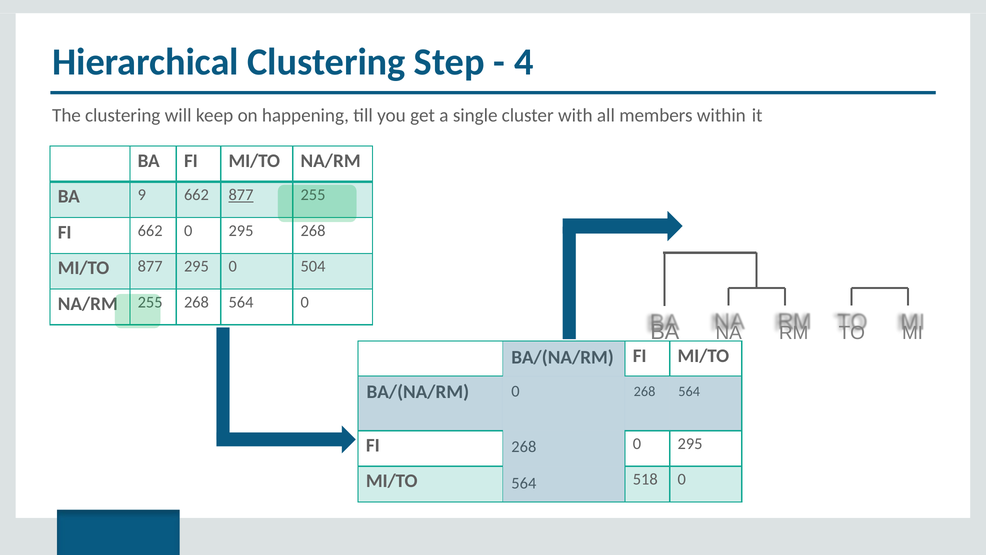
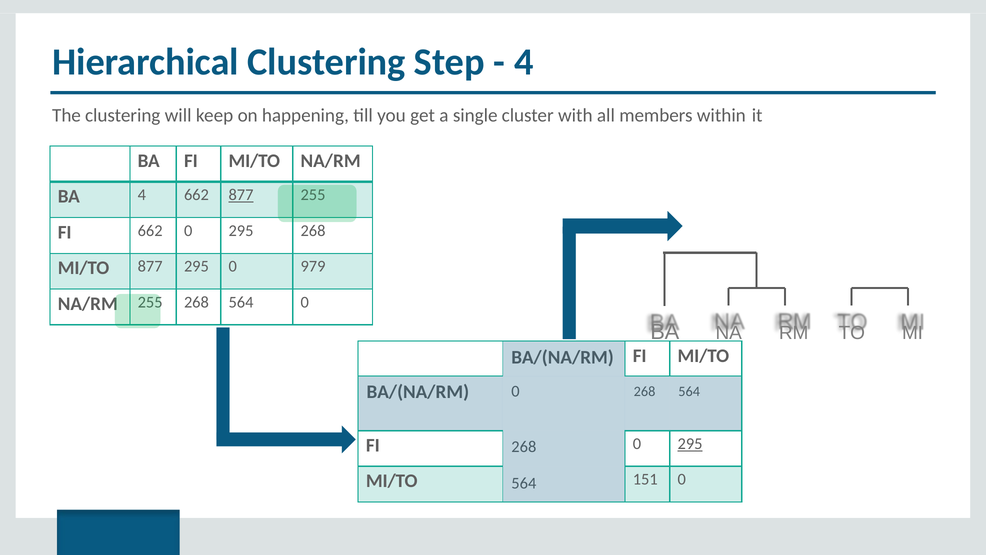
BA 9: 9 -> 4 (142, 195)
504: 504 -> 979 (313, 266)
295 underline: none -> present (690, 444)
518: 518 -> 151 (645, 479)
